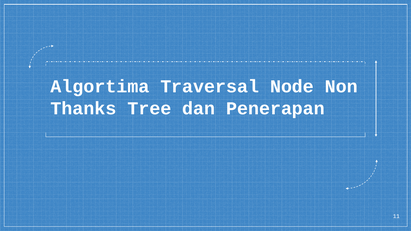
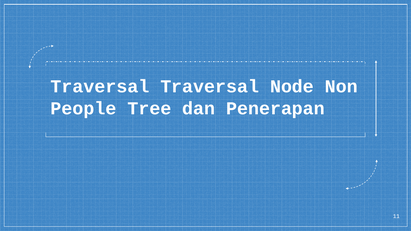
Algortima: Algortima -> Traversal (100, 87)
Thanks: Thanks -> People (84, 109)
